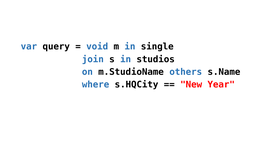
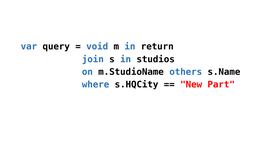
single: single -> return (157, 47)
Year: Year -> Part (221, 84)
